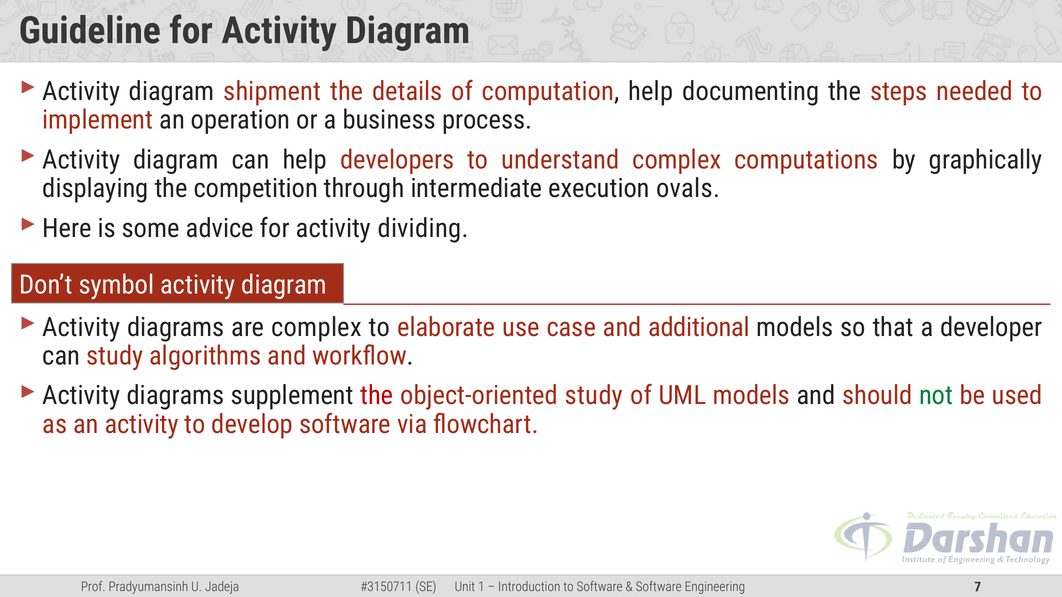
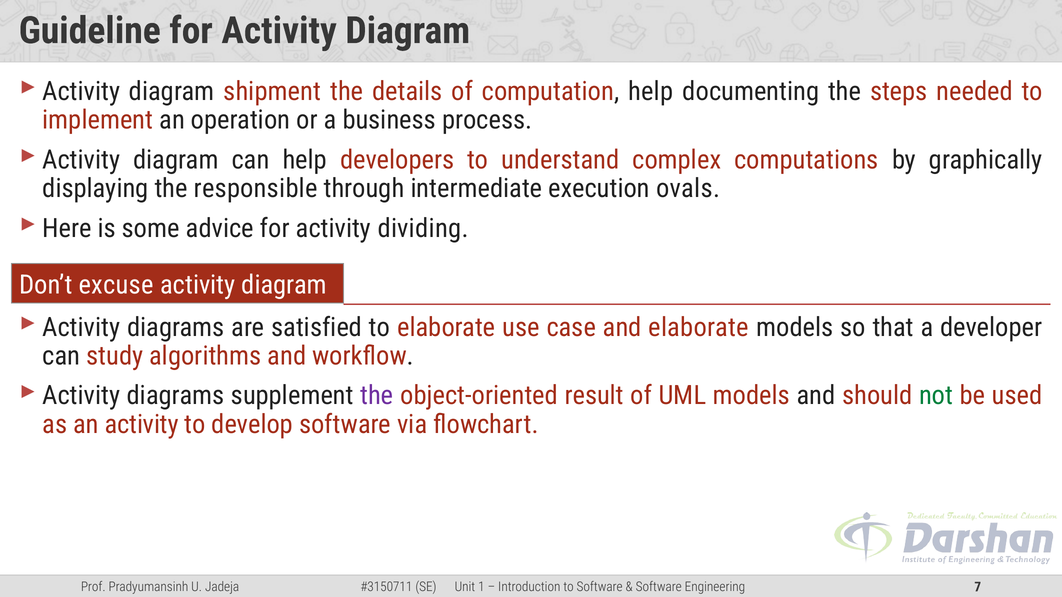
competition: competition -> responsible (256, 189)
symbol: symbol -> excuse (116, 285)
are complex: complex -> satisfied (317, 328)
and additional: additional -> elaborate (699, 328)
the colour: red -> purple (377, 396)
object-oriented study: study -> result (594, 396)
